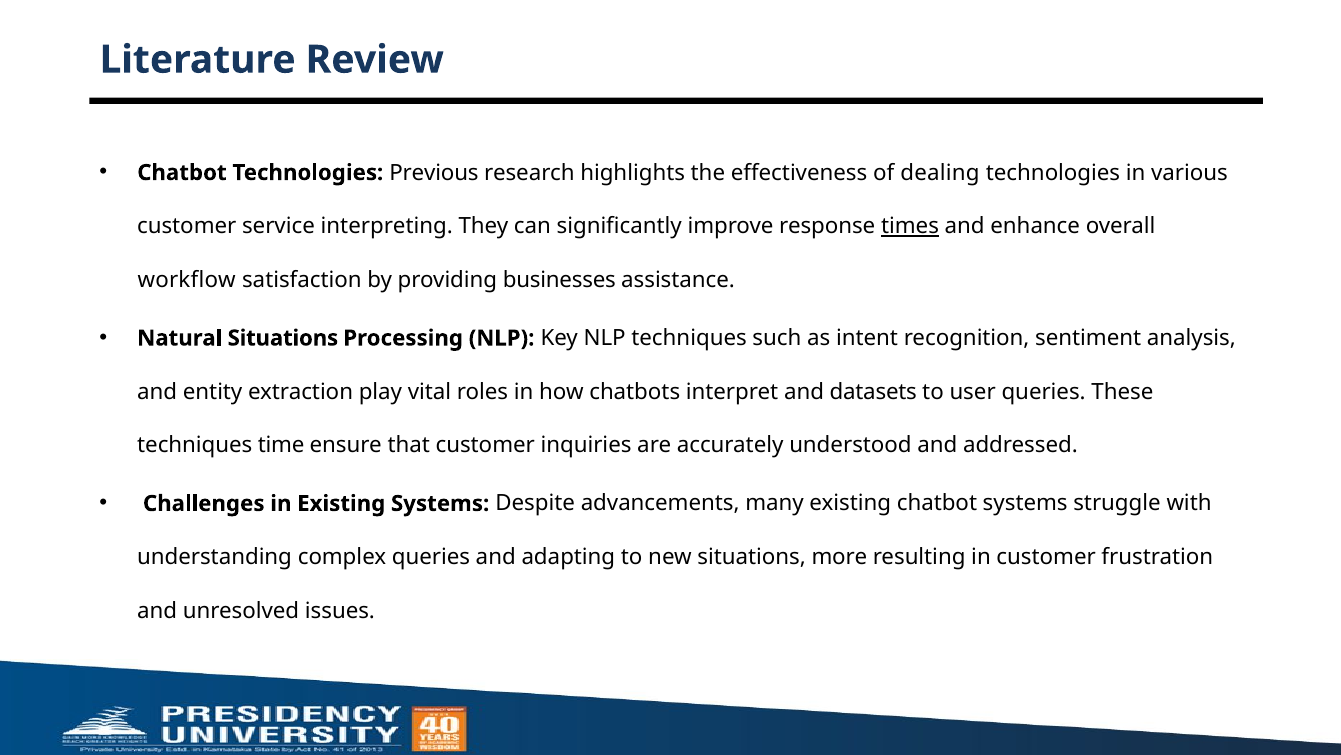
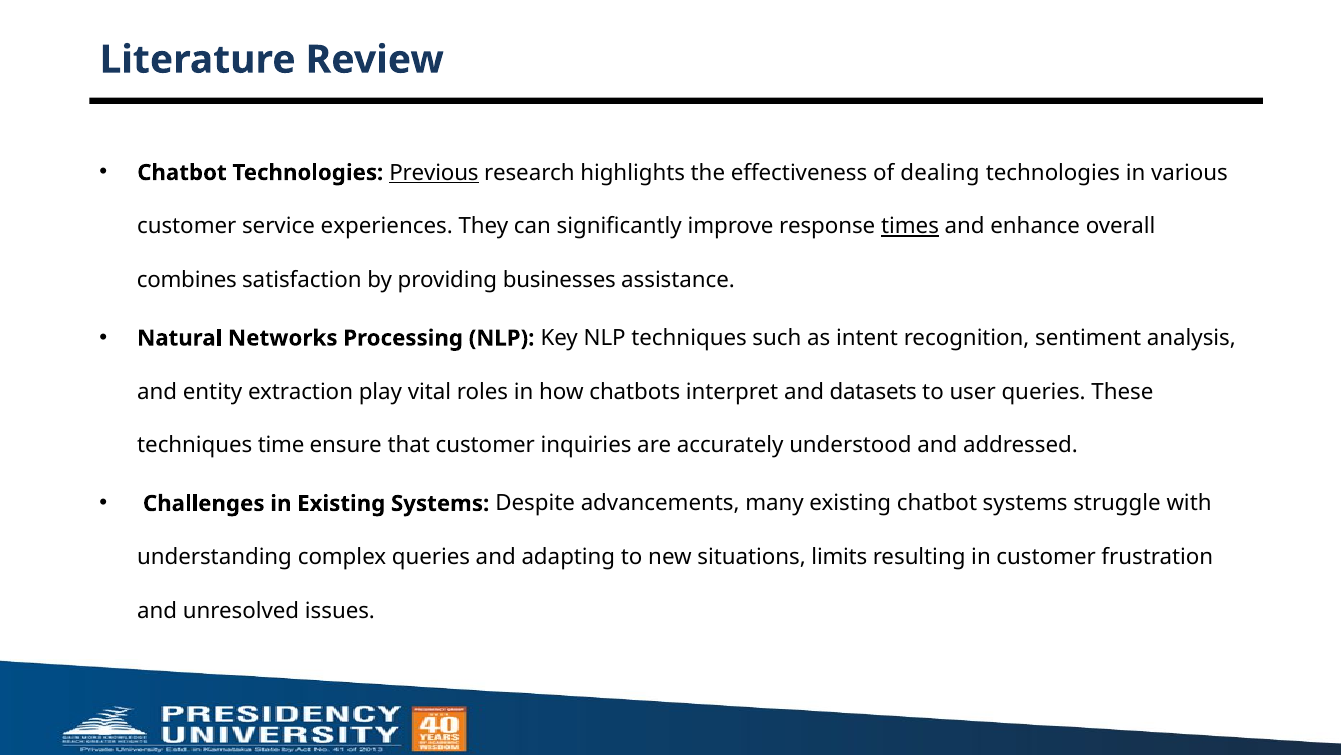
Previous underline: none -> present (434, 173)
interpreting: interpreting -> experiences (387, 226)
workflow: workflow -> combines (187, 280)
Natural Situations: Situations -> Networks (283, 338)
more: more -> limits (839, 557)
